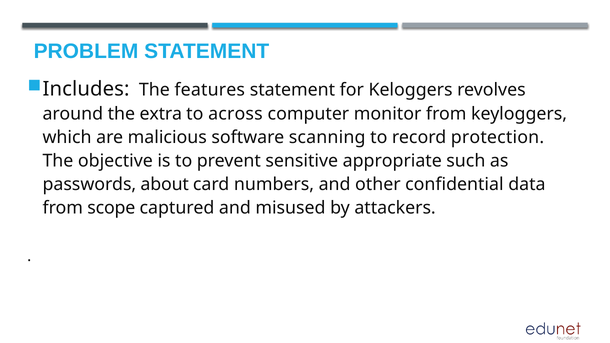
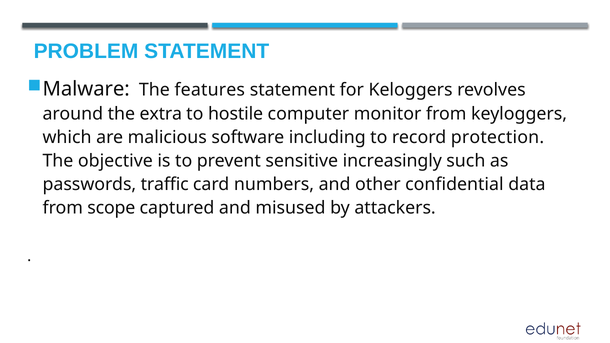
Includes: Includes -> Malware (86, 89)
across: across -> hostile (236, 114)
scanning: scanning -> including (327, 137)
appropriate: appropriate -> increasingly (392, 161)
about: about -> traffic (165, 184)
